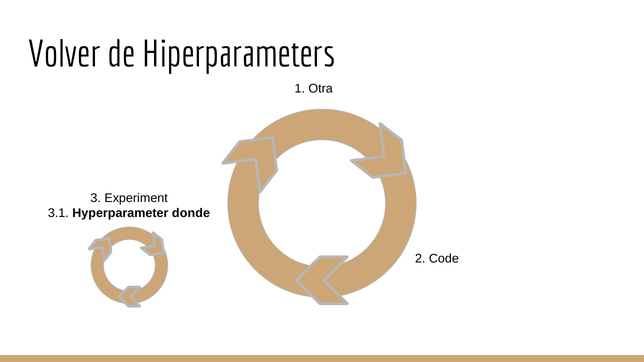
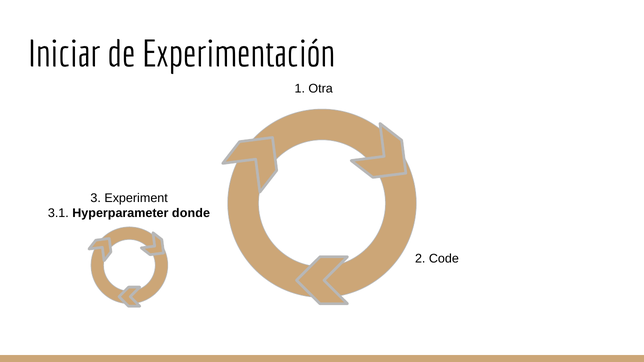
Volver: Volver -> Iniciar (65, 54)
Hiperparameters: Hiperparameters -> Experimentación (239, 54)
